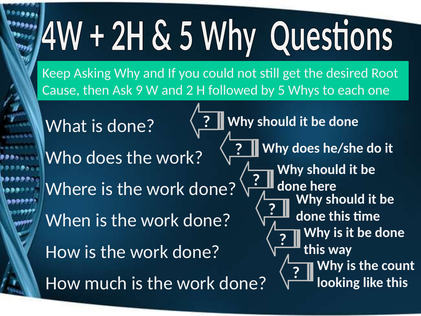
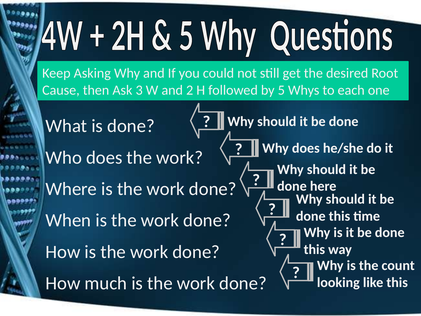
9: 9 -> 3 (139, 90)
